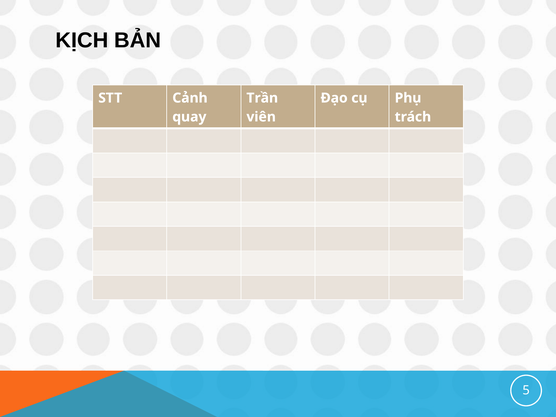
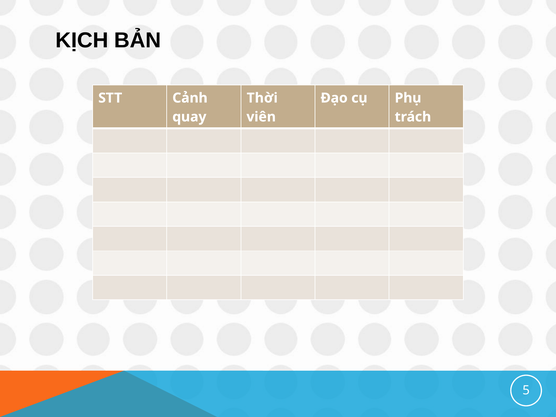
Trần: Trần -> Thời (262, 98)
